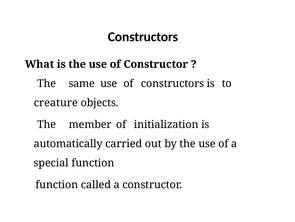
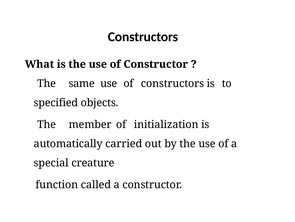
creature: creature -> specified (56, 102)
special function: function -> creature (93, 163)
